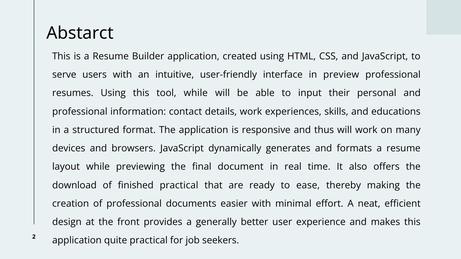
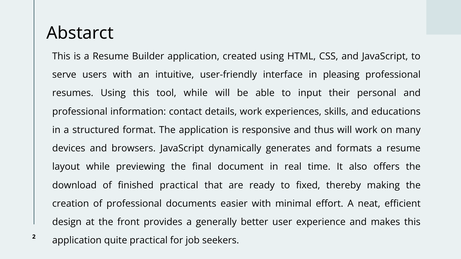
preview: preview -> pleasing (341, 75)
ease: ease -> fixed (308, 185)
